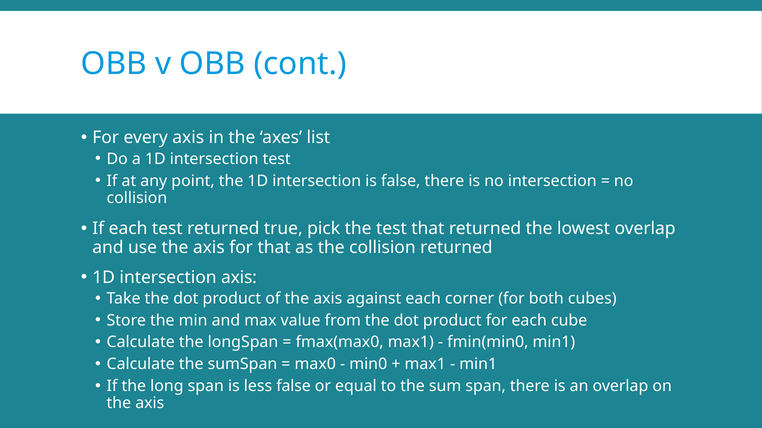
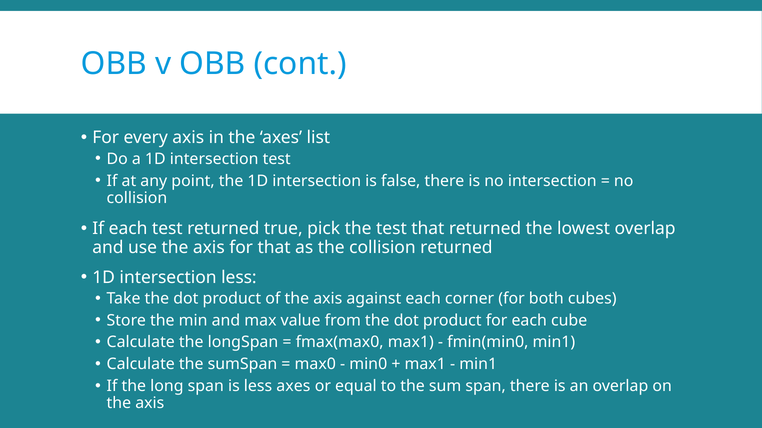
intersection axis: axis -> less (239, 278)
less false: false -> axes (293, 387)
